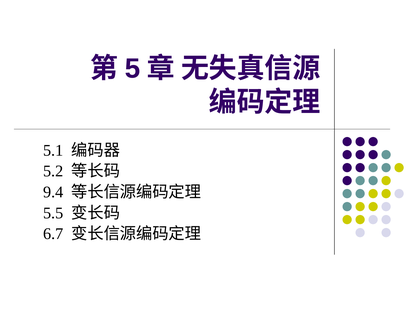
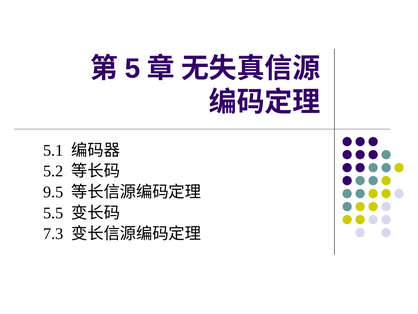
9.4: 9.4 -> 9.5 (53, 192)
6.7: 6.7 -> 7.3 (53, 233)
